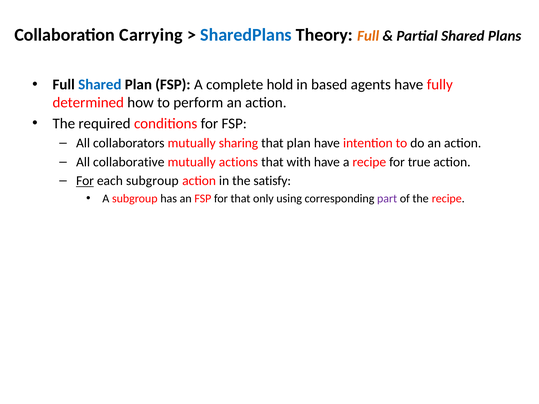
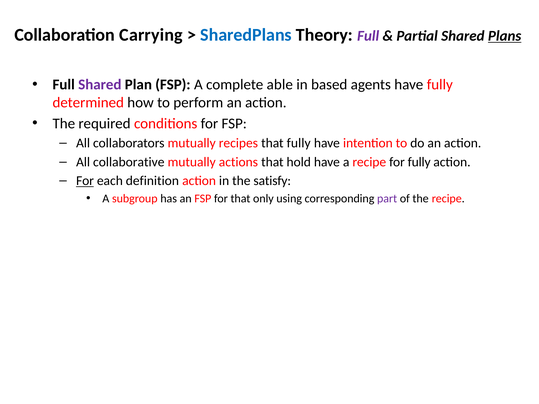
Full colour: orange -> purple (368, 36)
Plans underline: none -> present (505, 36)
Shared colour: blue -> purple (100, 85)
hold: hold -> able (280, 85)
sharing: sharing -> recipes (238, 143)
that plan: plan -> fully (299, 143)
with: with -> hold (299, 162)
for true: true -> fully (419, 162)
each subgroup: subgroup -> definition (152, 181)
